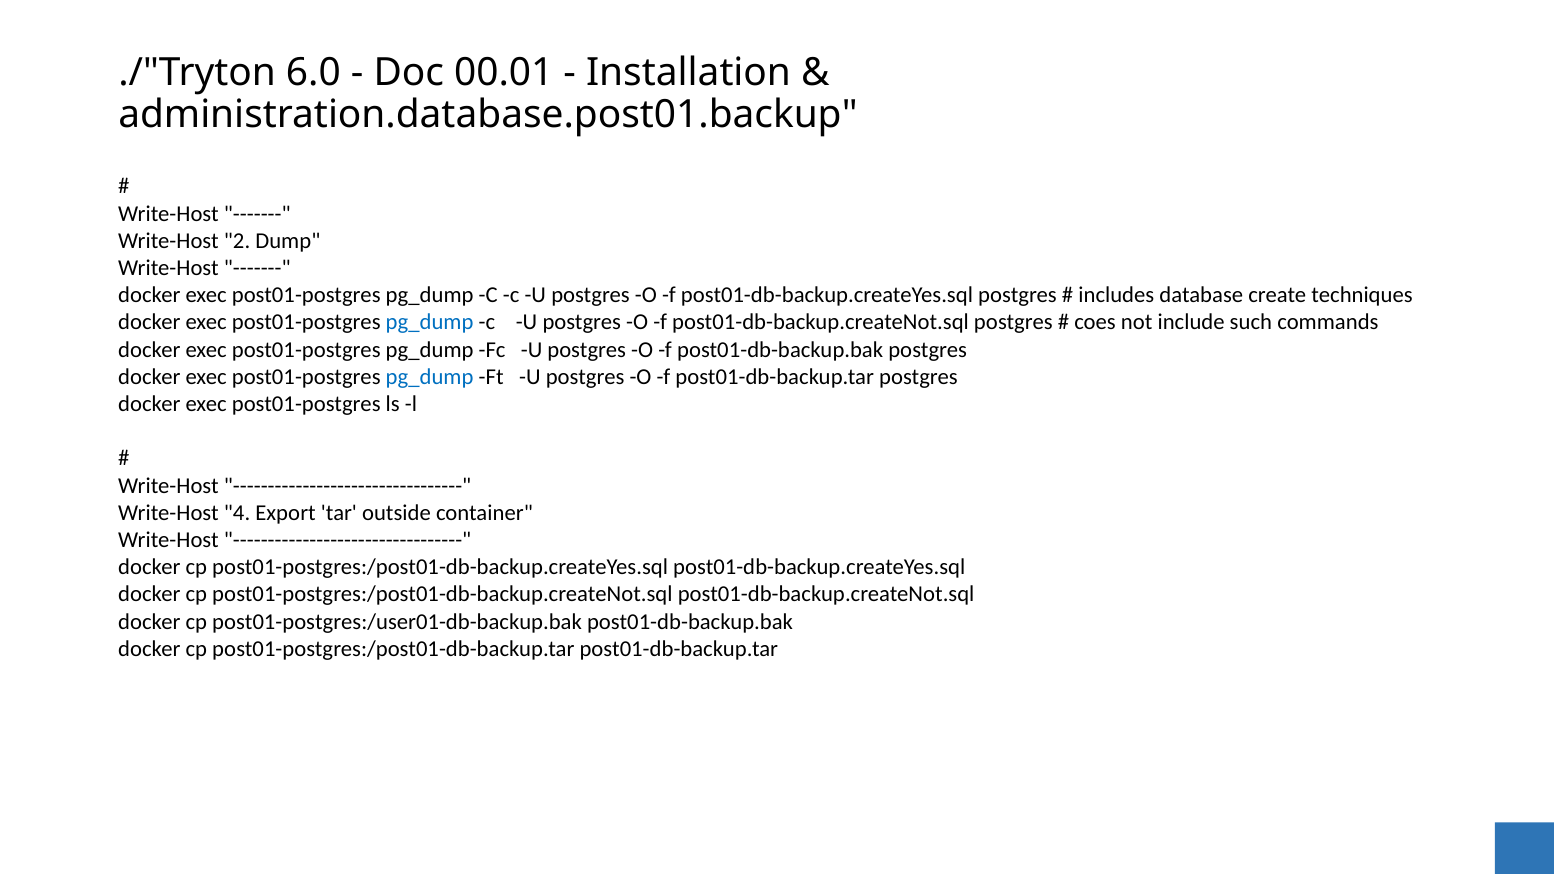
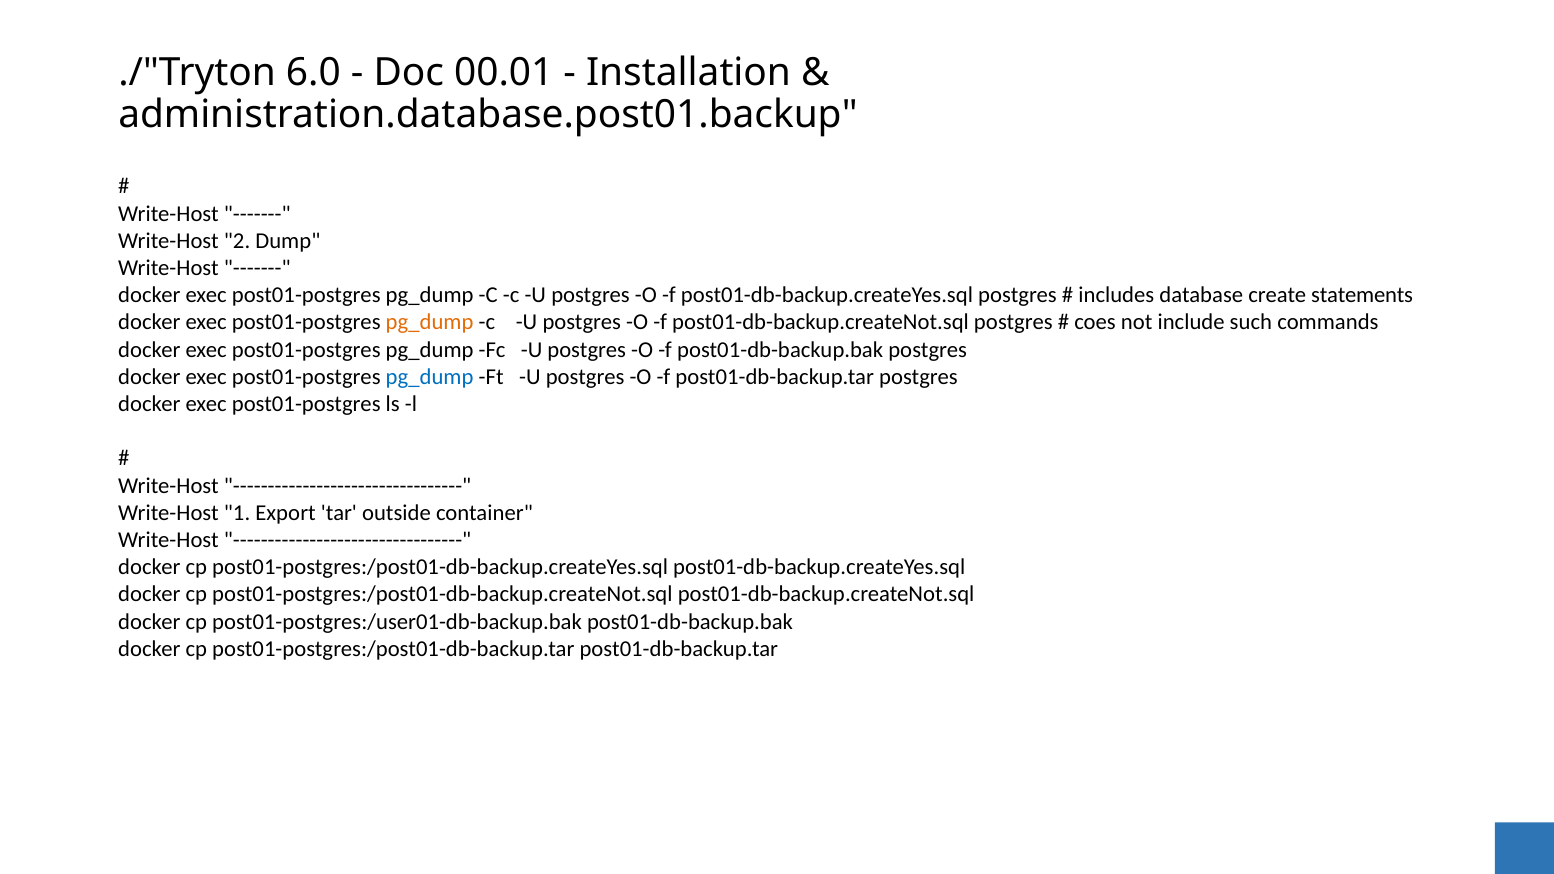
techniques: techniques -> statements (1362, 295)
pg_dump colour: blue -> orange (430, 322)
4: 4 -> 1 (237, 513)
